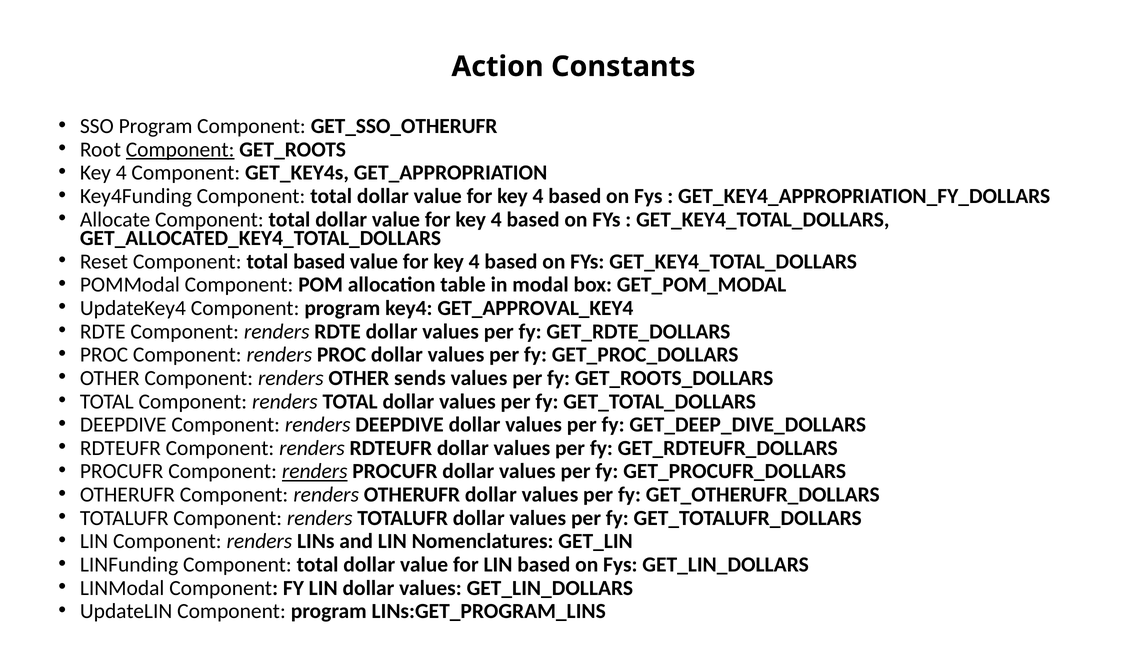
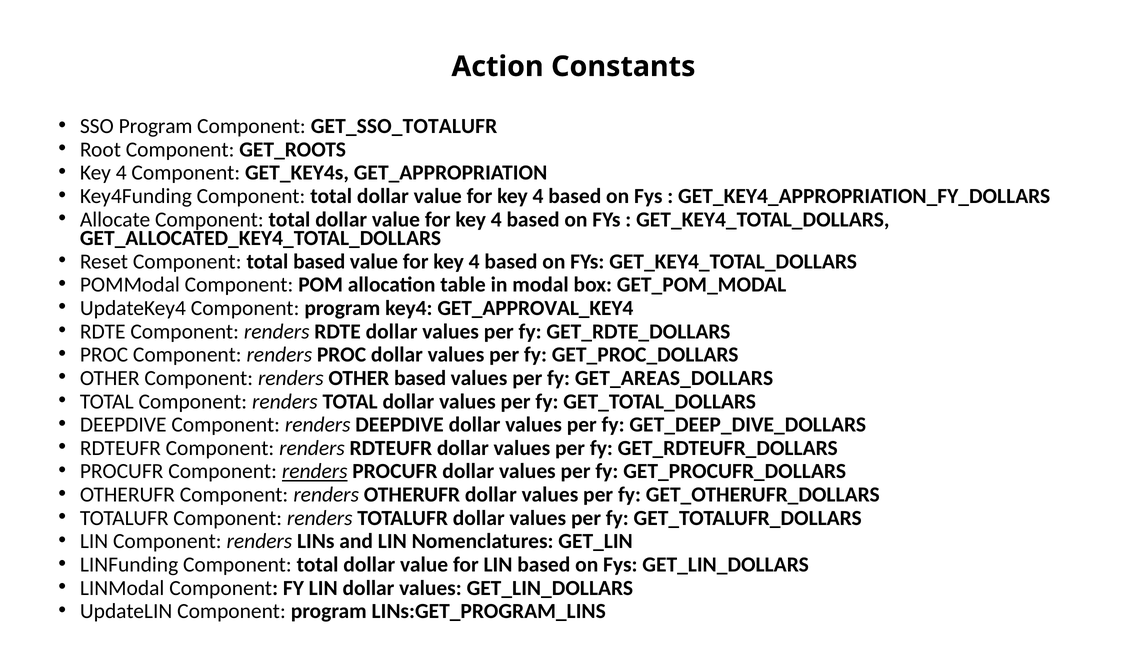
GET_SSO_OTHERUFR: GET_SSO_OTHERUFR -> GET_SSO_TOTALUFR (404, 126)
Component underline: present -> none (180, 150)
OTHER sends: sends -> based (420, 378)
GET_ROOTS_DOLLARS: GET_ROOTS_DOLLARS -> GET_AREAS_DOLLARS (674, 378)
